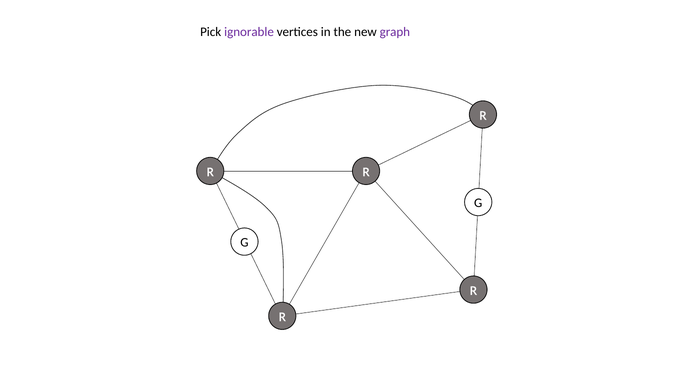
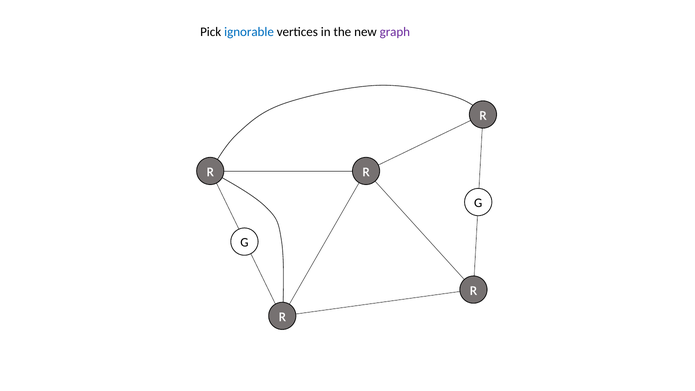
ignorable colour: purple -> blue (249, 32)
